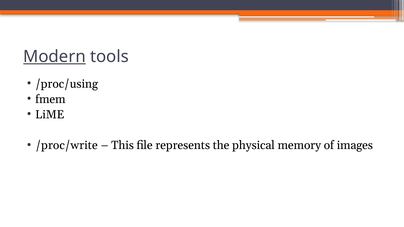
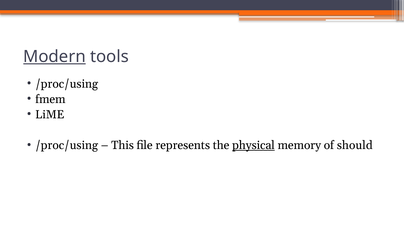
/proc/write: /proc/write -> /proc/using (67, 146)
physical underline: none -> present (254, 146)
images: images -> should (355, 146)
